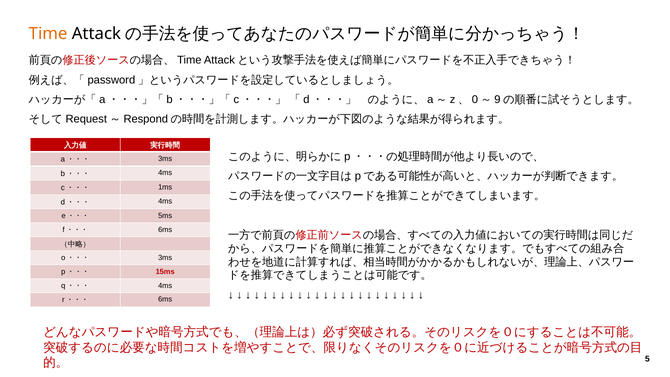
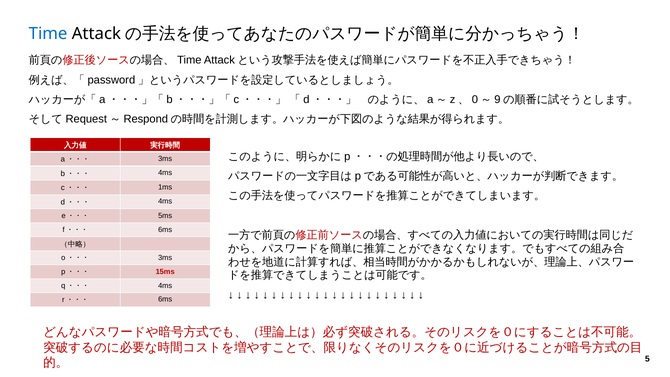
Time colour: orange -> blue (48, 34)
